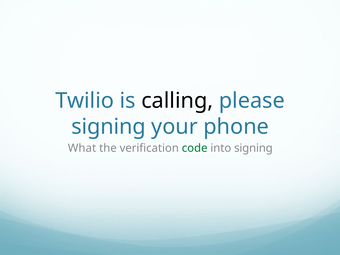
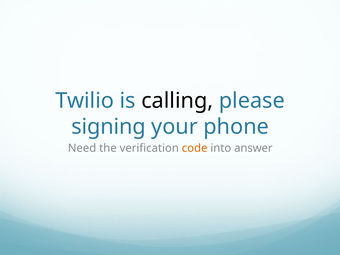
What: What -> Need (82, 148)
code colour: green -> orange (195, 148)
into signing: signing -> answer (253, 148)
